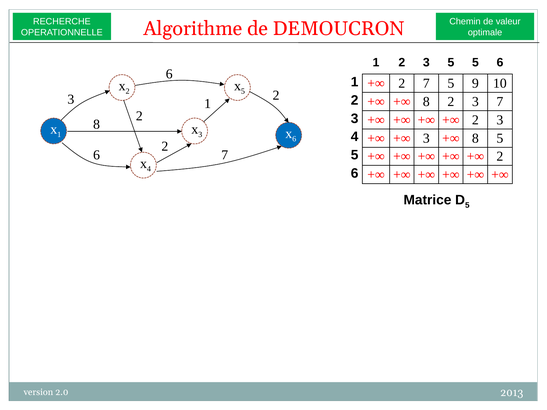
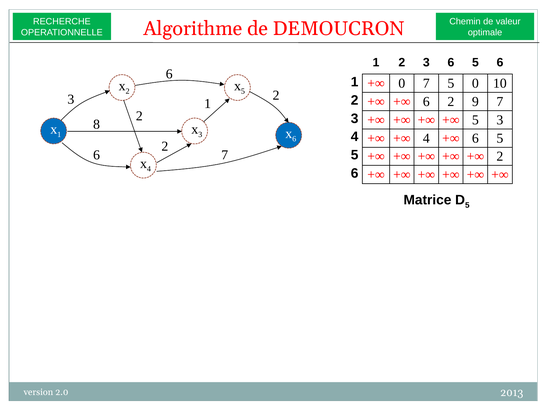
3 5: 5 -> 6 (451, 63)
2: 2 -> 0 (402, 83)
5 9: 9 -> 0 (475, 83)
8: 8 -> 6 (426, 102)
3: 3 -> 9 (475, 102)
2: 2 -> 5 (475, 120)
3: 3 -> 4 (426, 138)
8: 8 -> 6 (475, 138)
